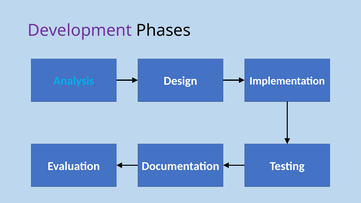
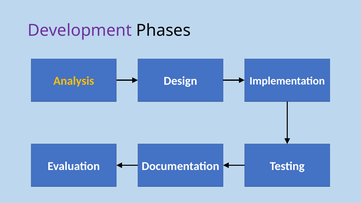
Analysis colour: light blue -> yellow (74, 81)
